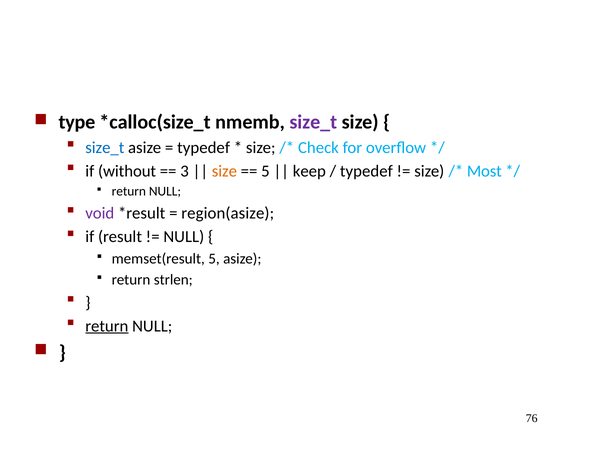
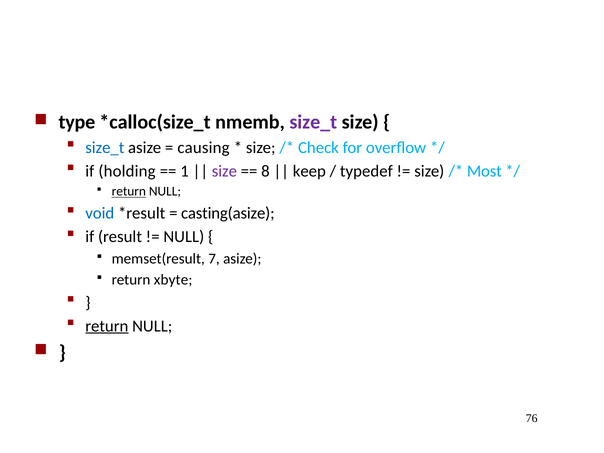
typedef: typedef -> causing (204, 147)
without: without -> holding (127, 171)
3: 3 -> 1 (185, 171)
size colour: orange -> purple (224, 171)
5: 5 -> 8 (265, 171)
return underline: none -> present (129, 192)
void colour: purple -> blue (100, 213)
region(asize: region(asize -> casting(asize (228, 213)
memset(result 5: 5 -> 7 (214, 259)
strlen: strlen -> xbyte (173, 280)
